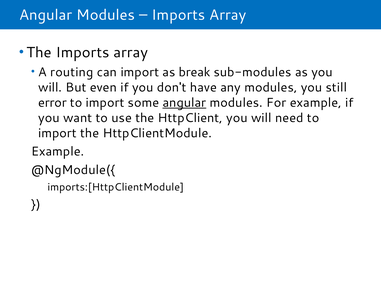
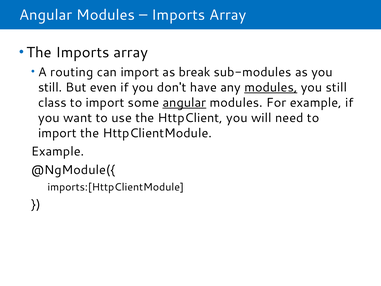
will: will -> still (50, 87)
modules underline: none -> present (271, 87)
error: error -> class (52, 103)
